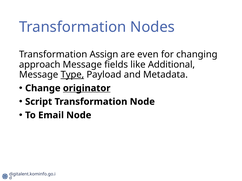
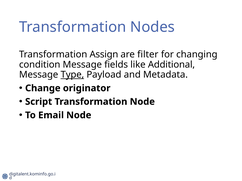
even: even -> filter (148, 55)
approach: approach -> condition (40, 65)
originator underline: present -> none (87, 88)
